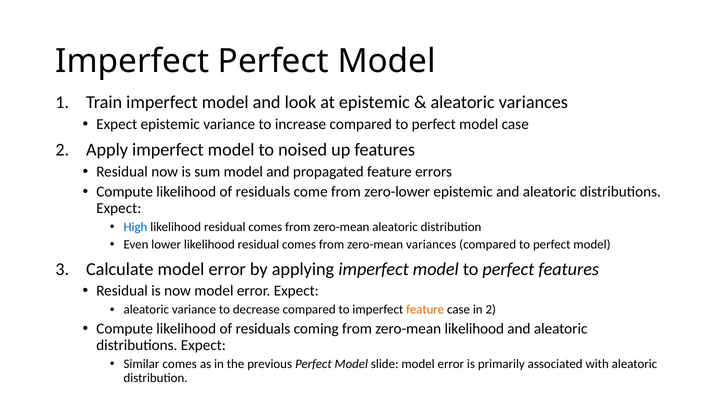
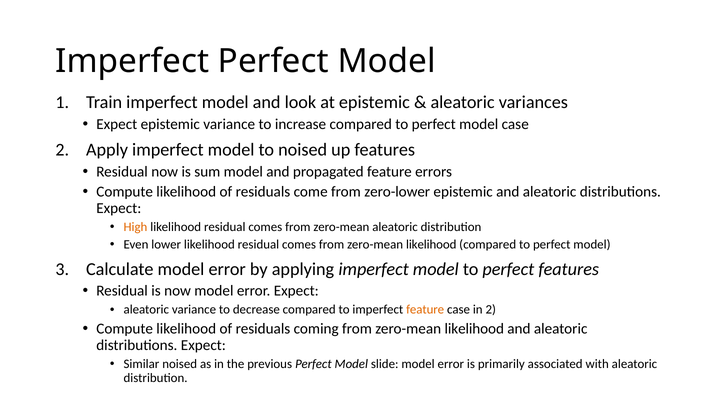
High colour: blue -> orange (135, 227)
comes from zero-mean variances: variances -> likelihood (431, 245)
Similar comes: comes -> noised (180, 364)
